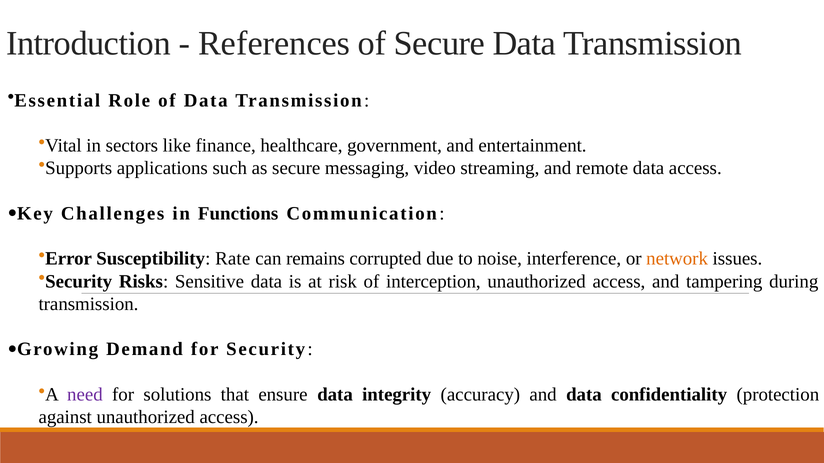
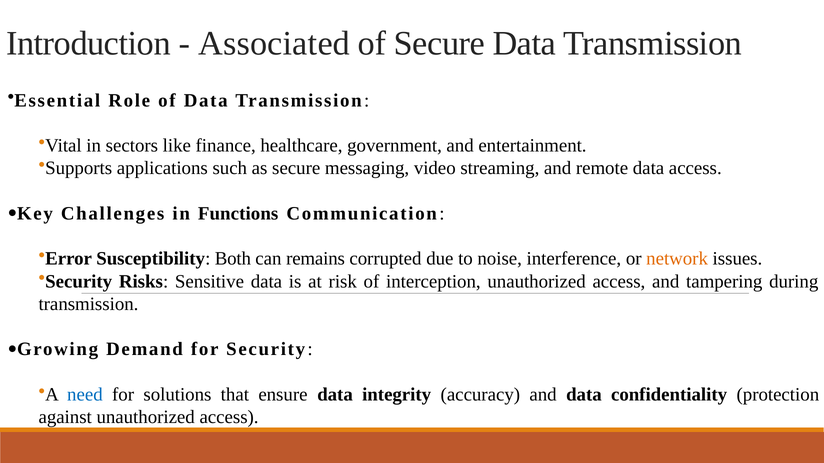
References: References -> Associated (274, 44)
Rate: Rate -> Both (233, 259)
need colour: purple -> blue (85, 395)
